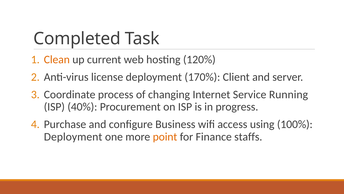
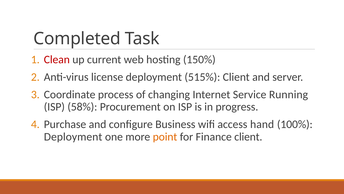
Clean colour: orange -> red (57, 59)
120%: 120% -> 150% (199, 59)
170%: 170% -> 515% (202, 77)
40%: 40% -> 58% (82, 107)
using: using -> hand (262, 124)
Finance staffs: staffs -> client (248, 136)
